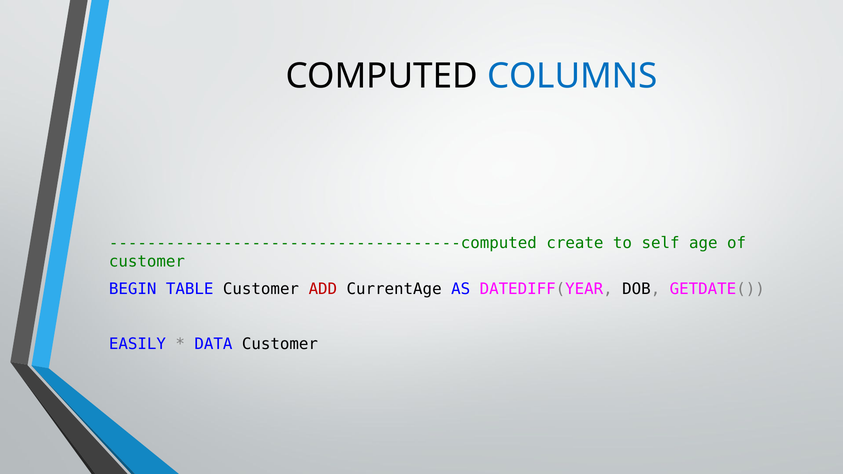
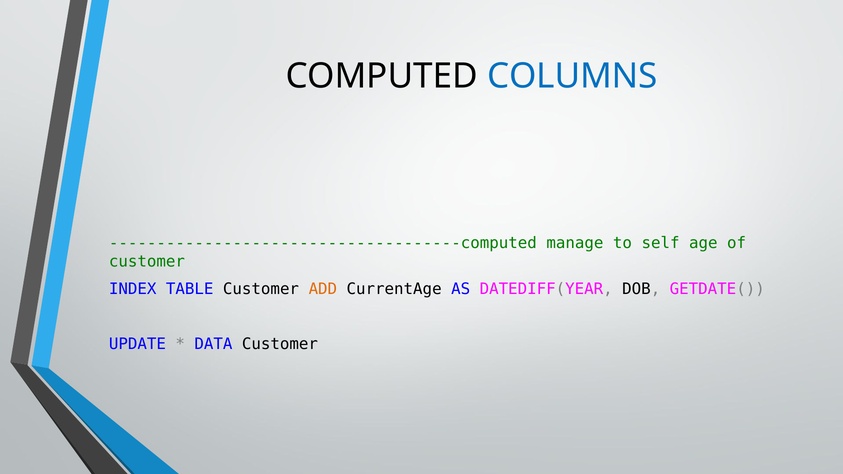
create: create -> manage (575, 243)
BEGIN: BEGIN -> INDEX (133, 289)
ADD colour: red -> orange (323, 289)
EASILY: EASILY -> UPDATE (137, 344)
